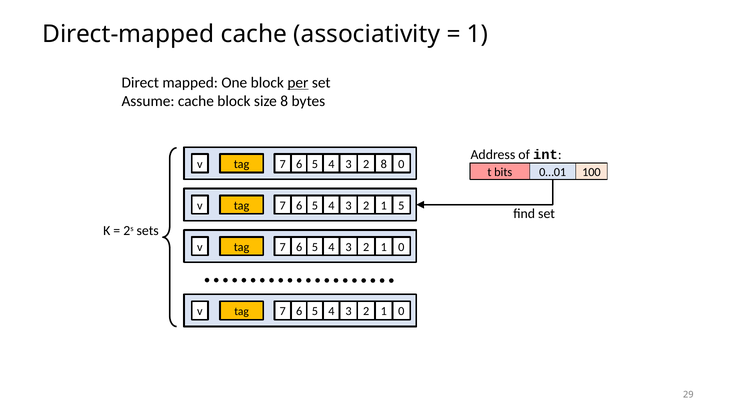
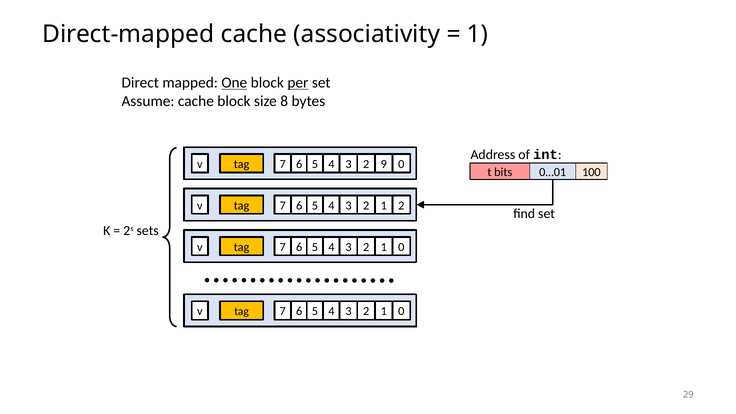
One underline: none -> present (234, 83)
4 8: 8 -> 9 (384, 164)
5 5: 5 -> 2 (401, 206)
